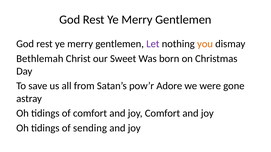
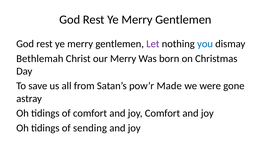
you colour: orange -> blue (205, 44)
our Sweet: Sweet -> Merry (123, 59)
Adore: Adore -> Made (169, 86)
